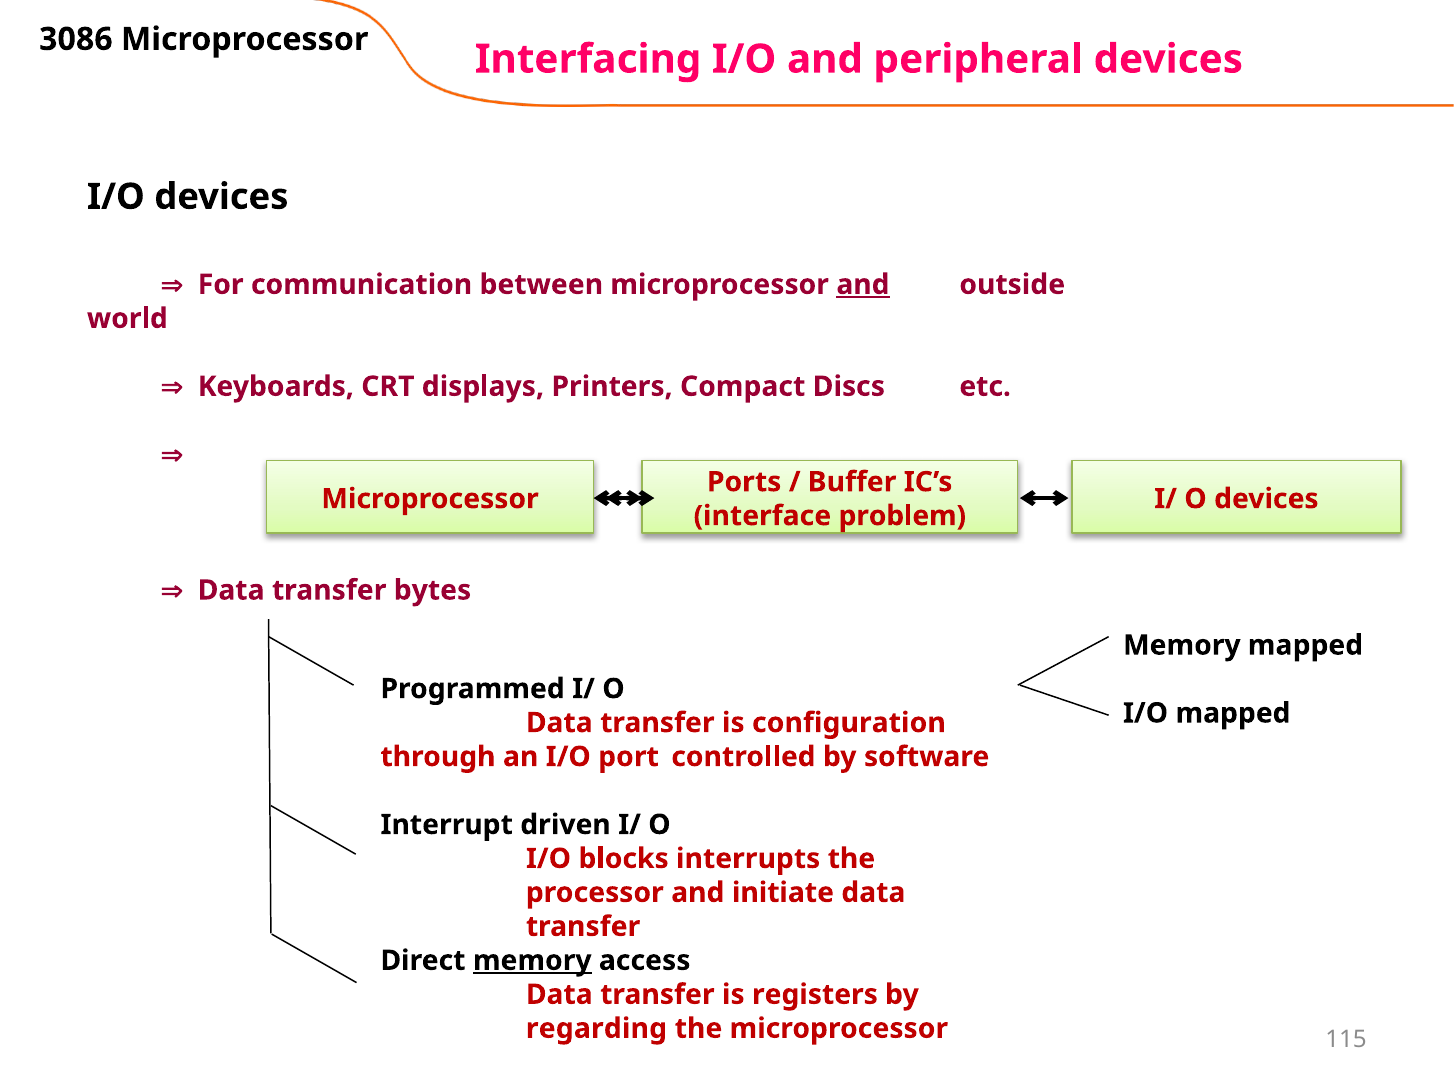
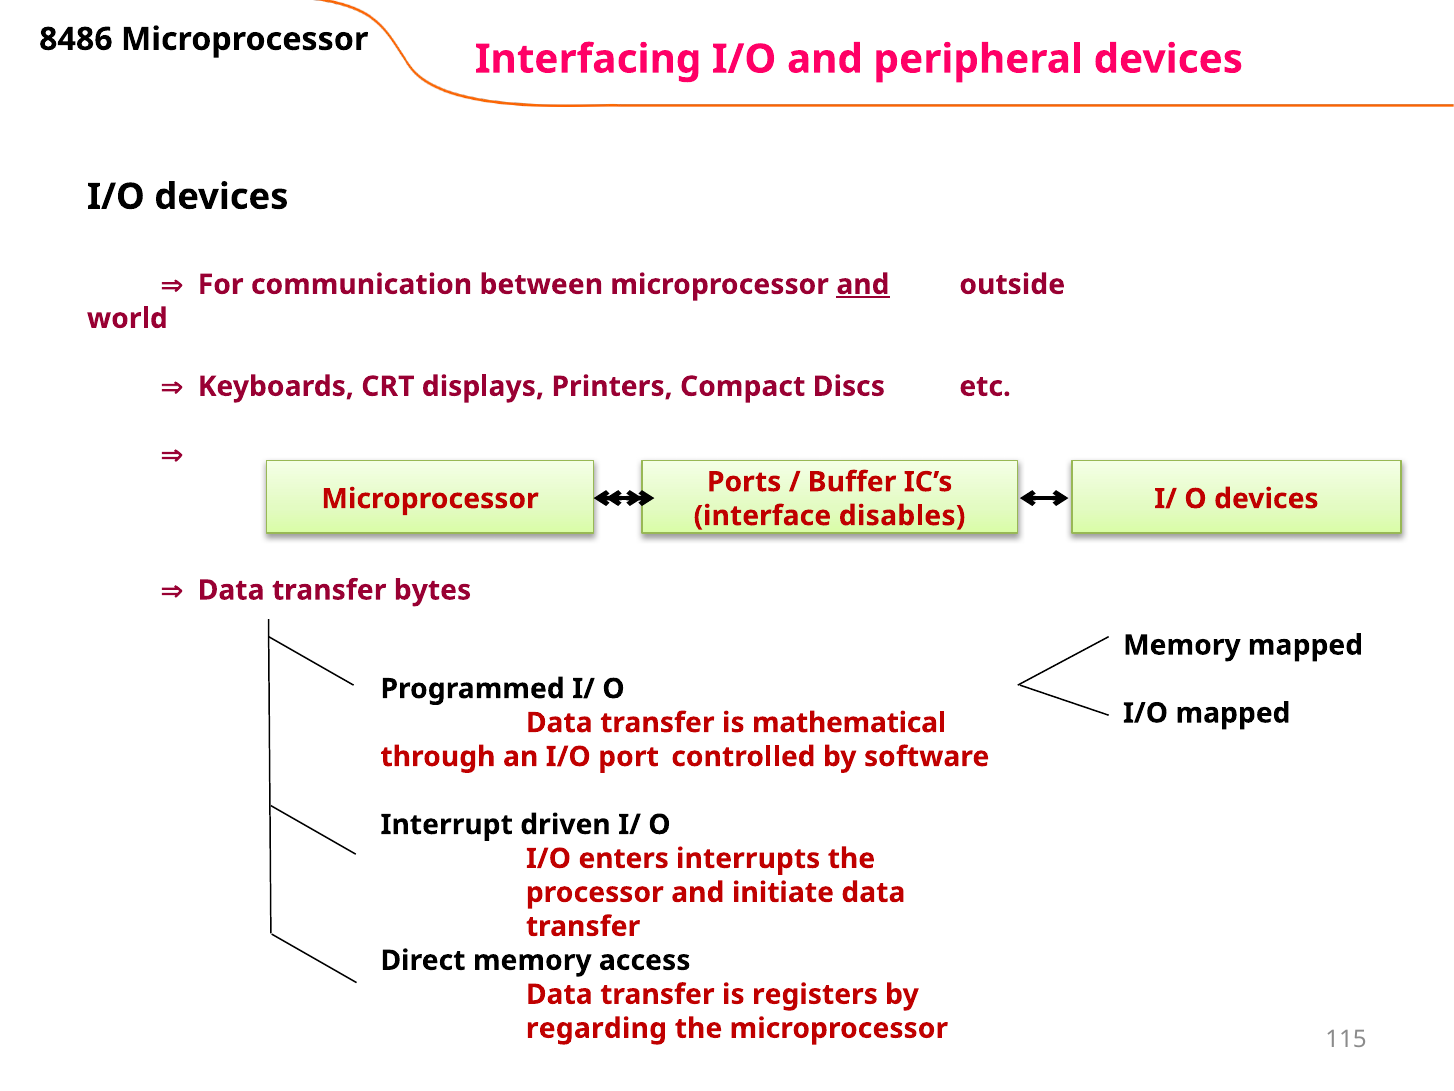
3086: 3086 -> 8486 (76, 39)
problem: problem -> disables (902, 516)
configuration: configuration -> mathematical (849, 722)
blocks: blocks -> enters (624, 858)
memory underline: present -> none (532, 960)
